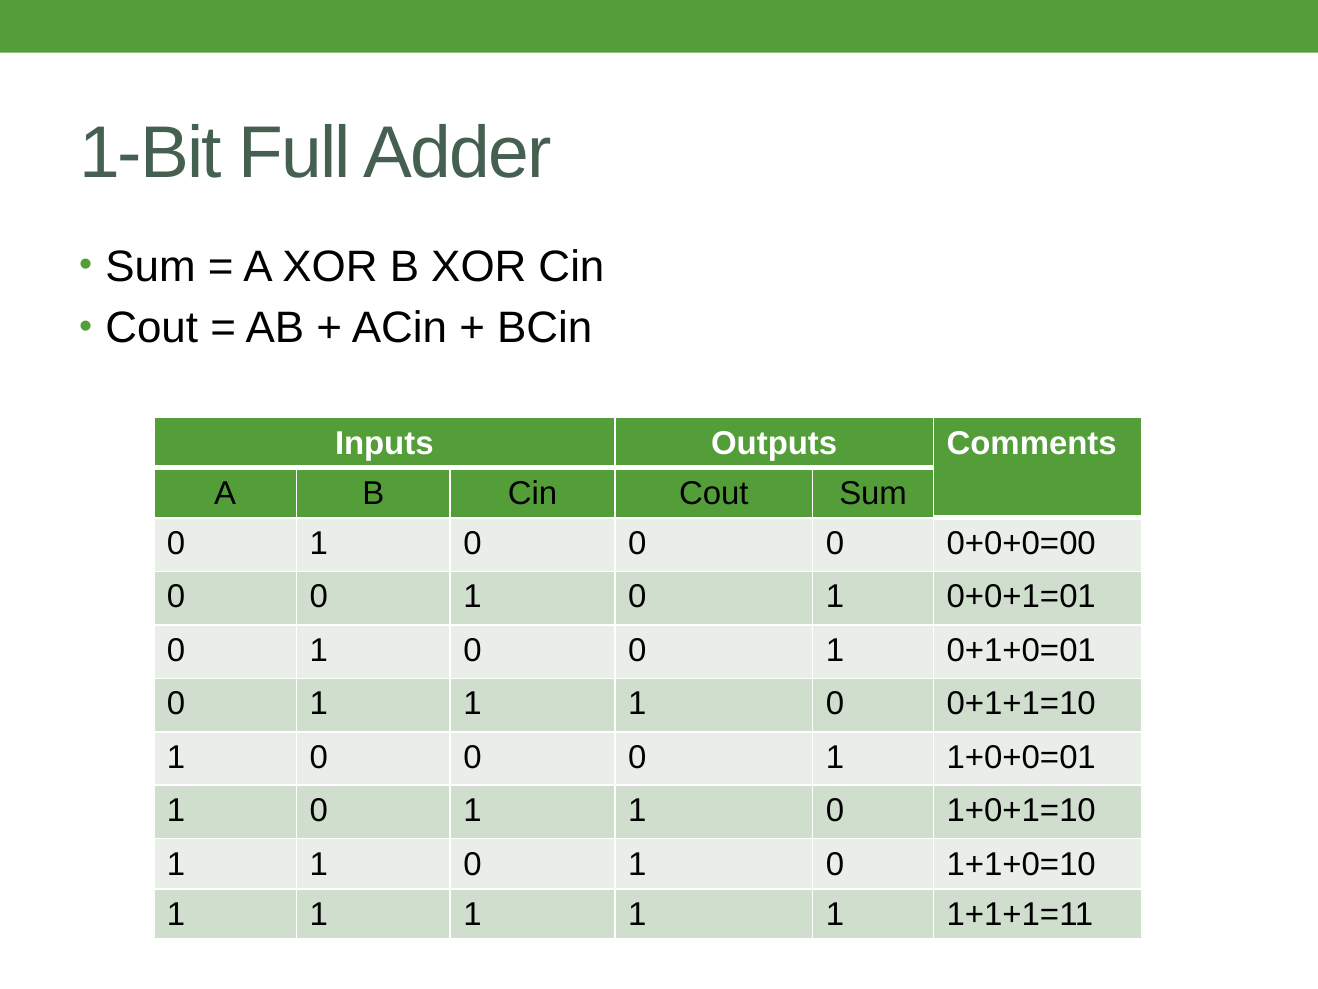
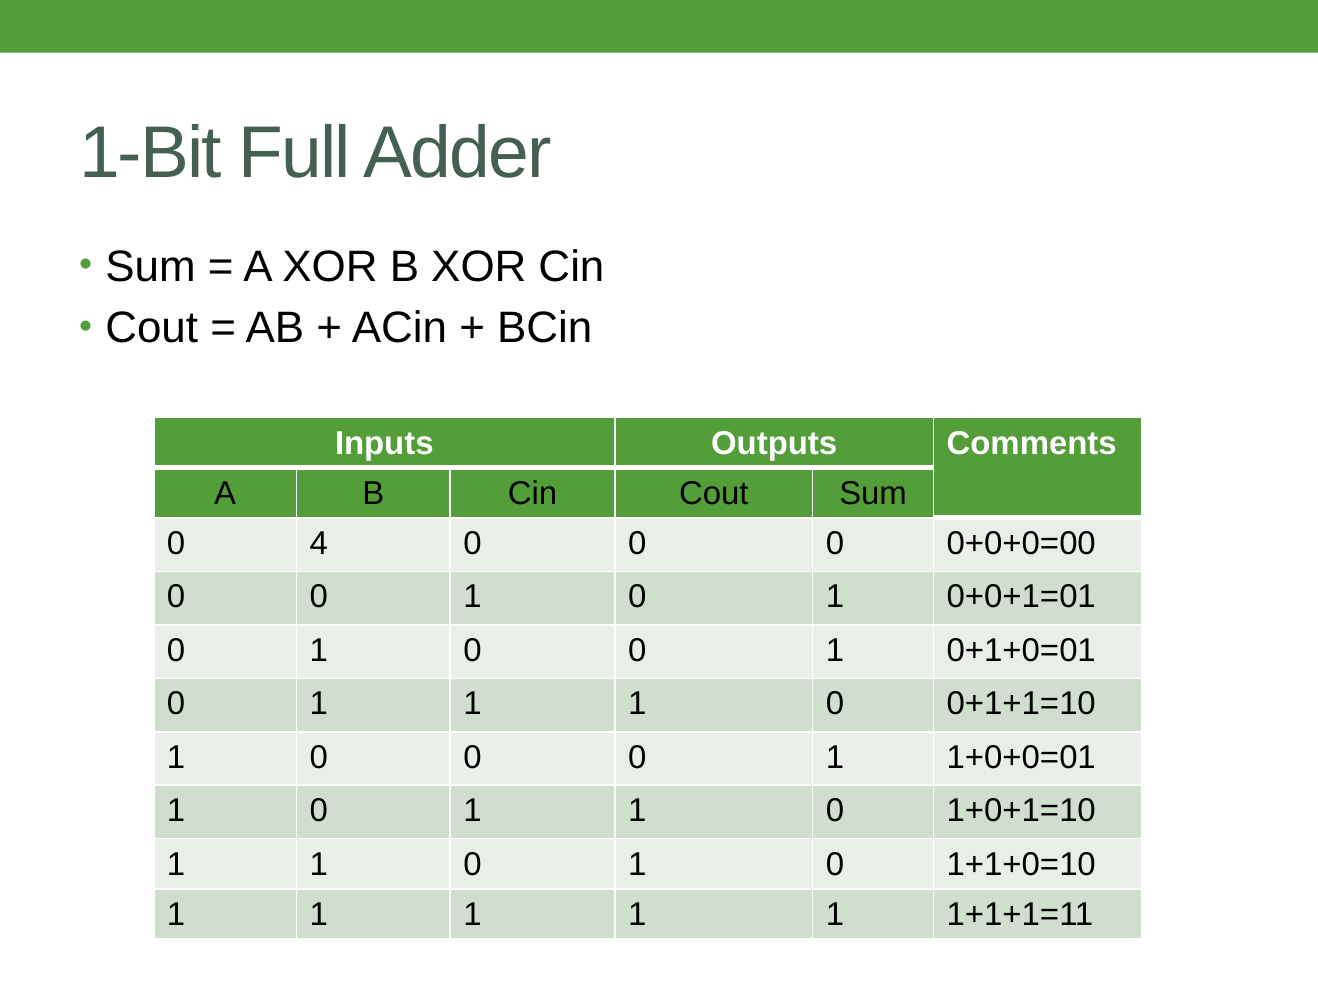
1: 1 -> 4 (319, 543)
